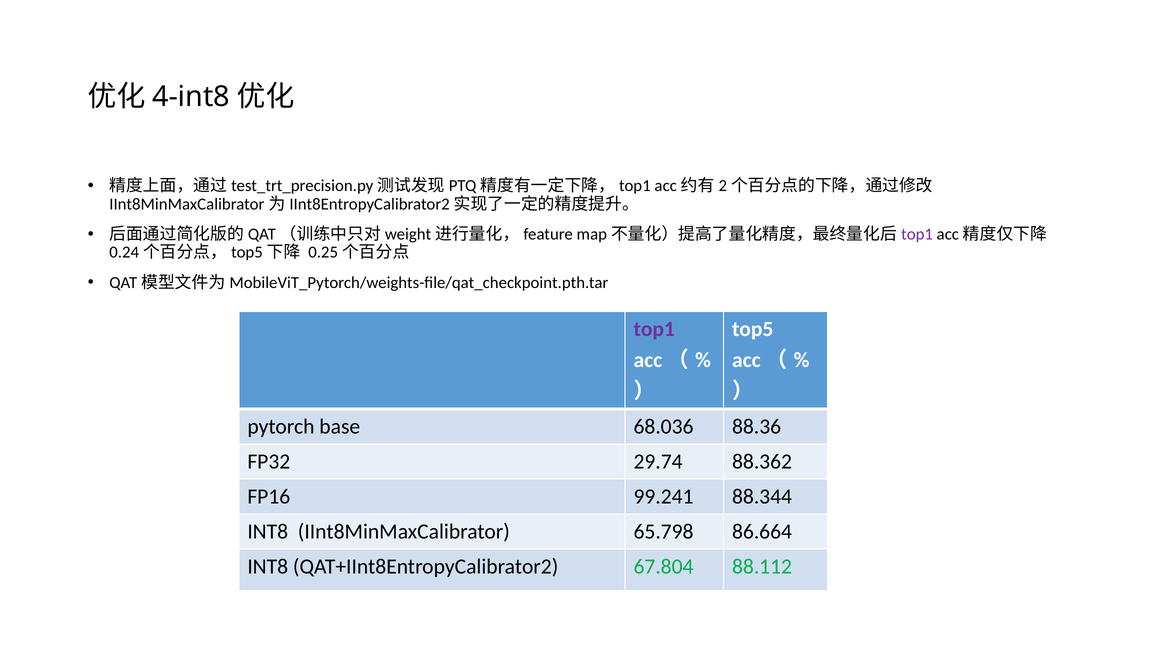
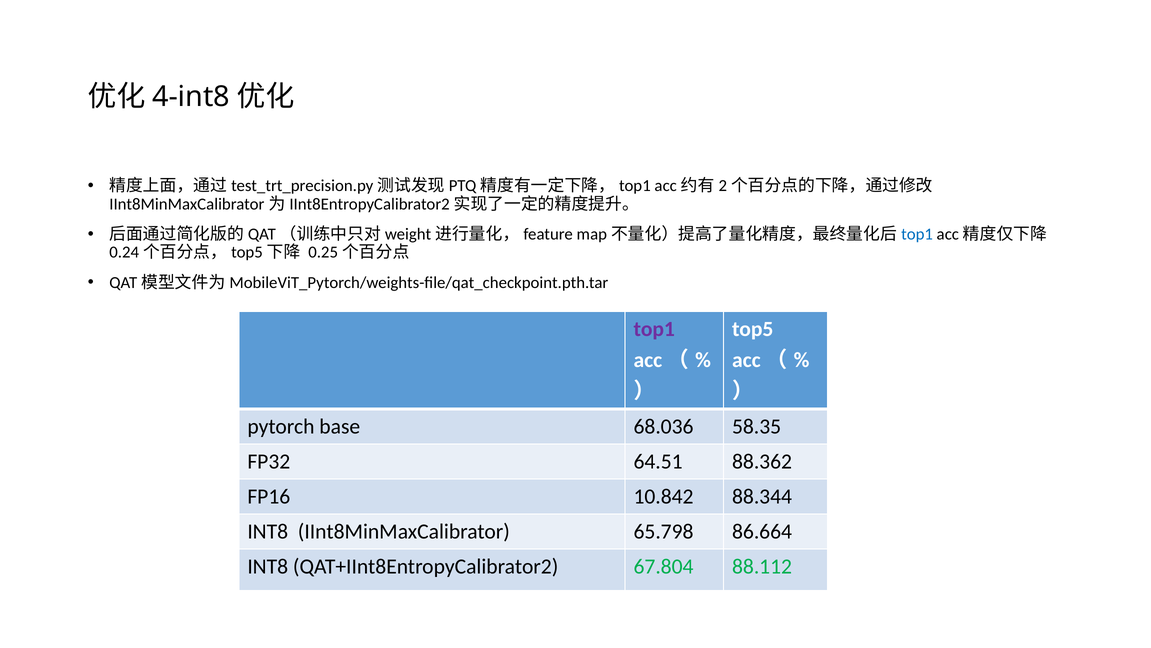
top1 colour: purple -> blue (917, 234)
88.36: 88.36 -> 58.35 (757, 426)
29.74: 29.74 -> 64.51 (658, 461)
99.241: 99.241 -> 10.842 (664, 496)
